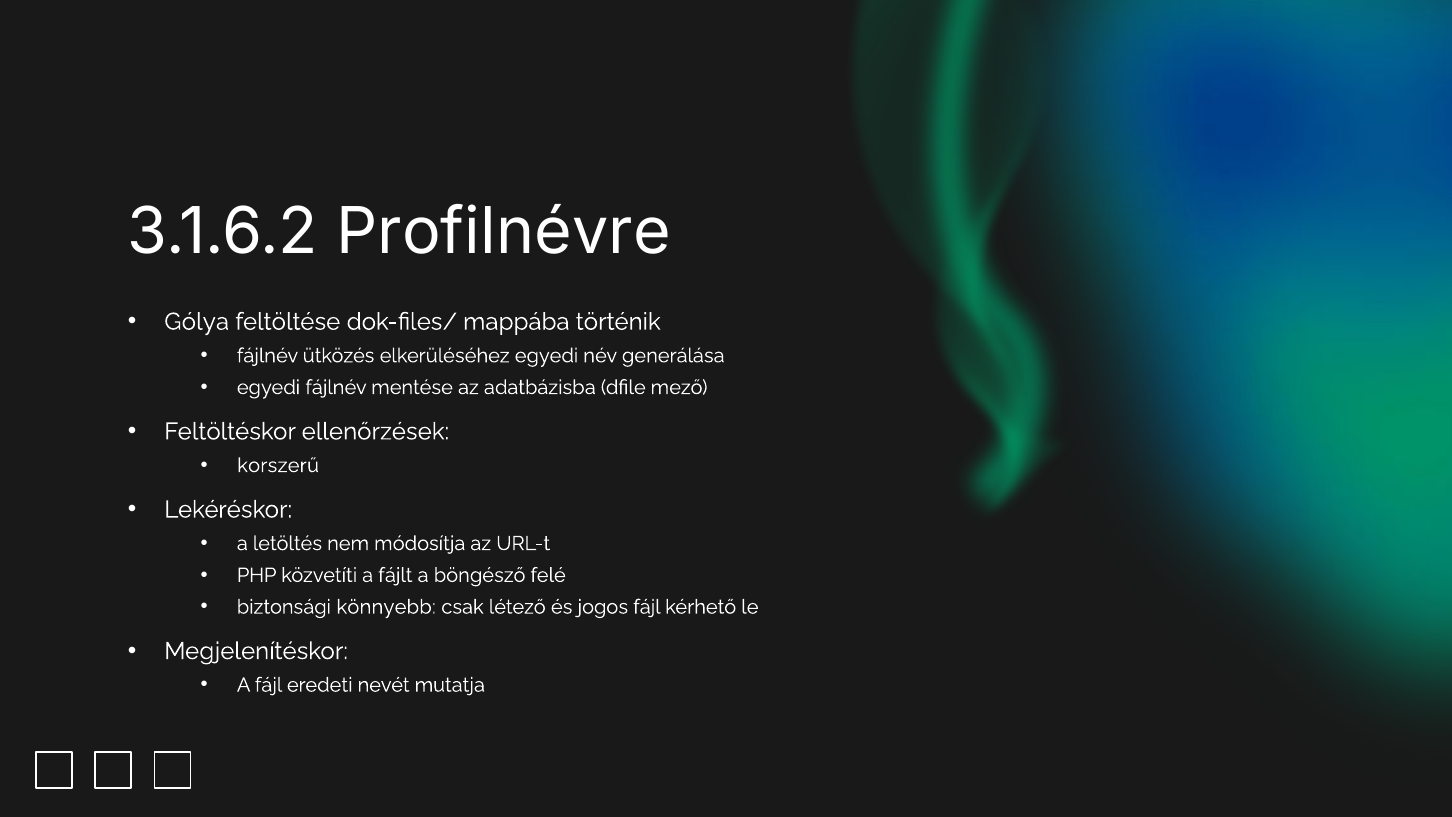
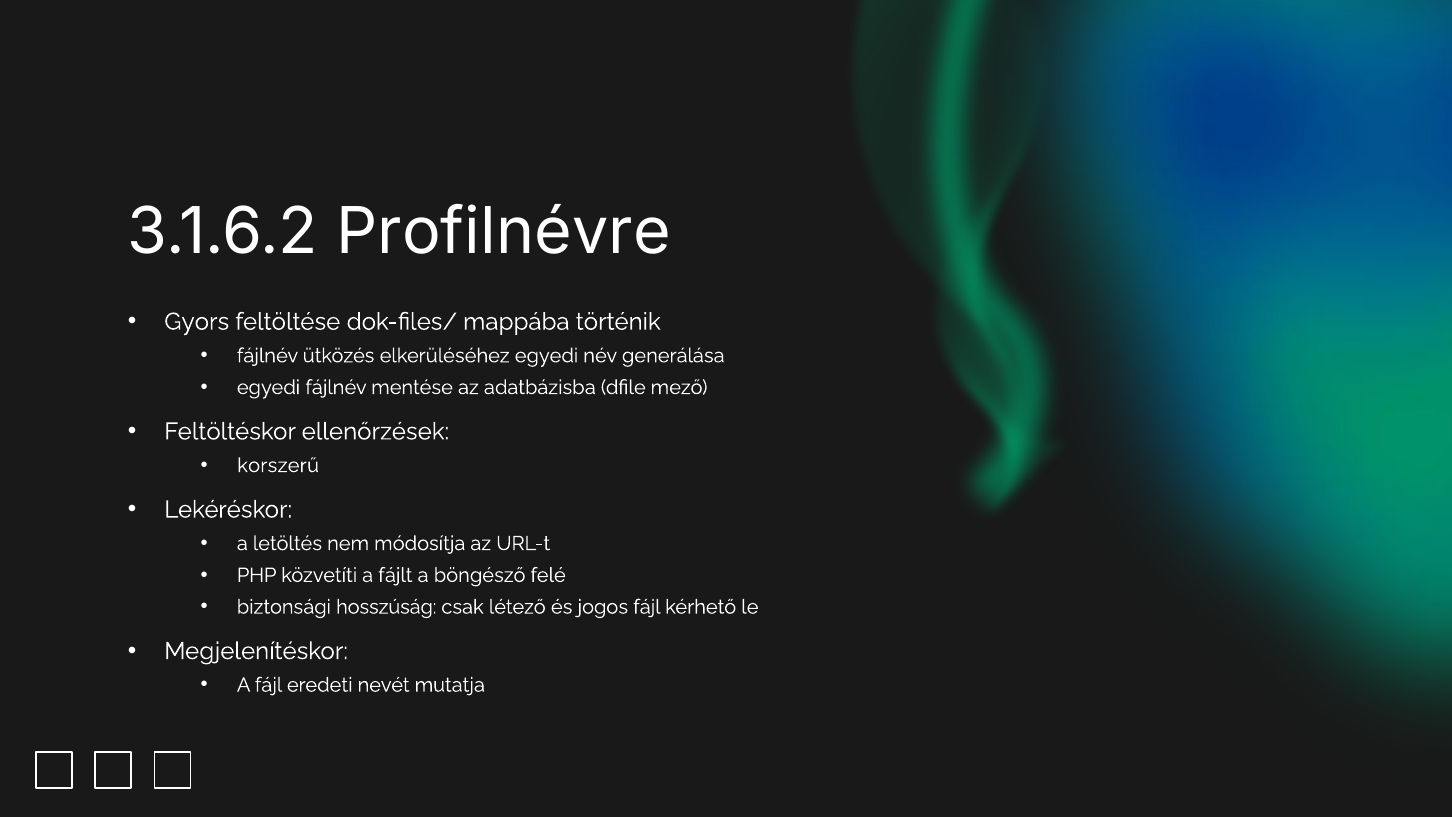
Gólya: Gólya -> Gyors (197, 322)
könnyebb: könnyebb -> hosszúság (386, 607)
